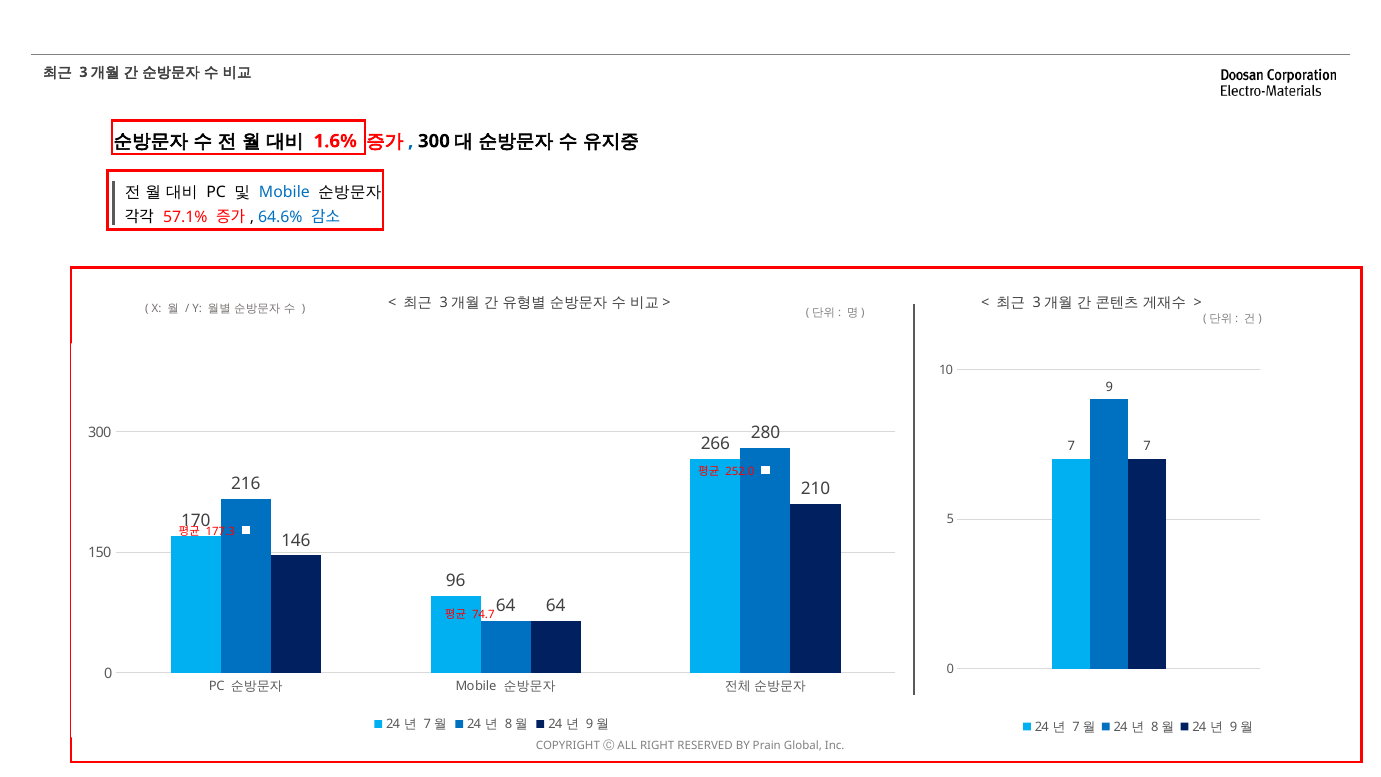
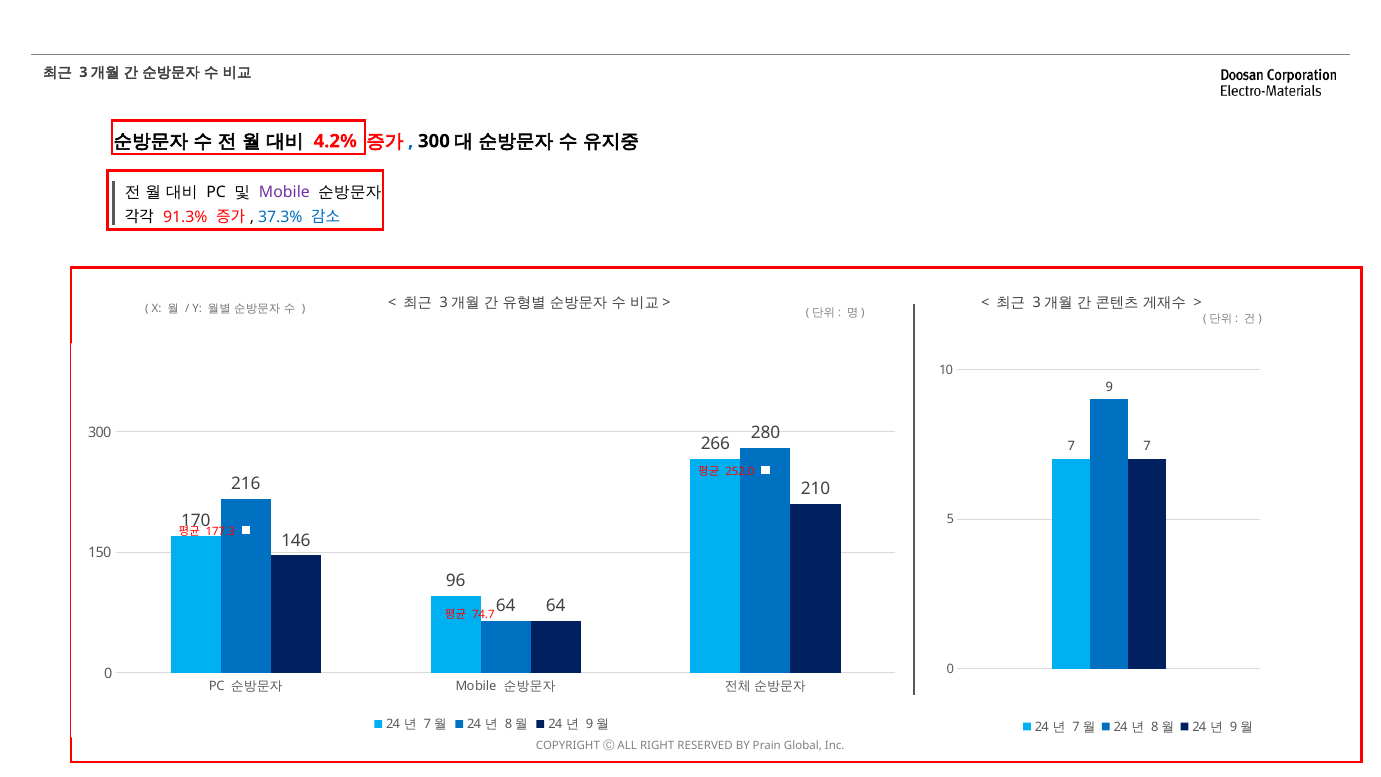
1.6%: 1.6% -> 4.2% (335, 141)
Mobile colour: blue -> purple (284, 193)
57.1%: 57.1% -> 91.3% (185, 217)
64.6%: 64.6% -> 37.3% (280, 217)
